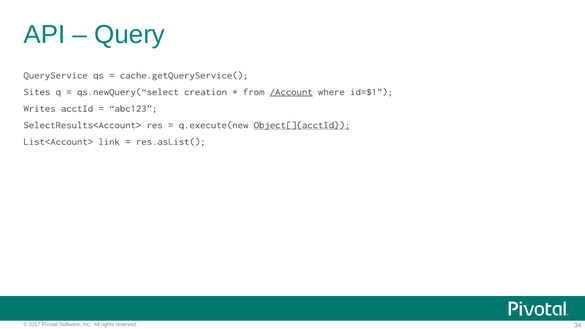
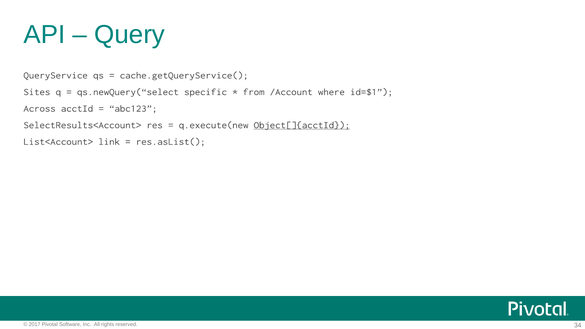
creation: creation -> specific (206, 92)
/Account underline: present -> none (291, 92)
Writes: Writes -> Across (40, 108)
